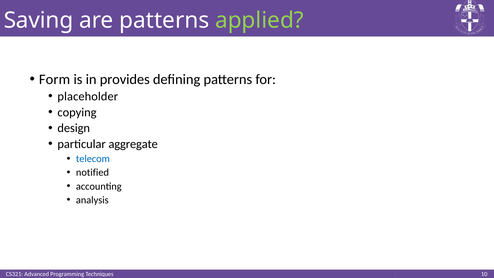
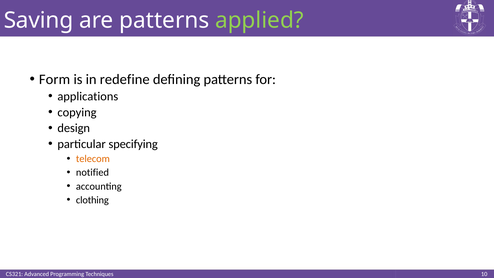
provides: provides -> redefine (125, 79)
placeholder: placeholder -> applications (88, 96)
aggregate: aggregate -> specifying (133, 144)
telecom colour: blue -> orange (93, 159)
analysis: analysis -> clothing (92, 200)
